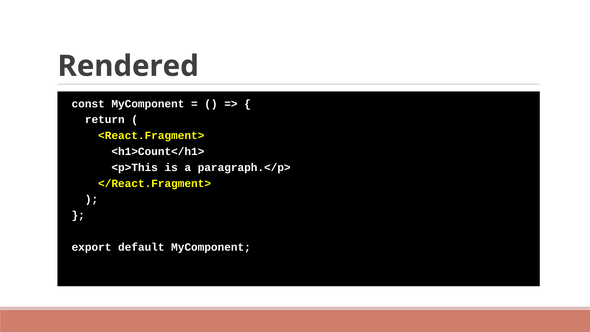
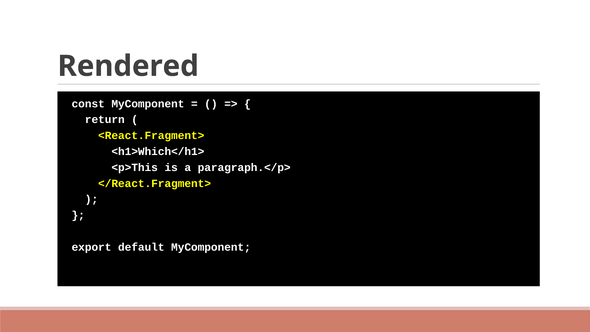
<h1>Count</h1>: <h1>Count</h1> -> <h1>Which</h1> (158, 151)
